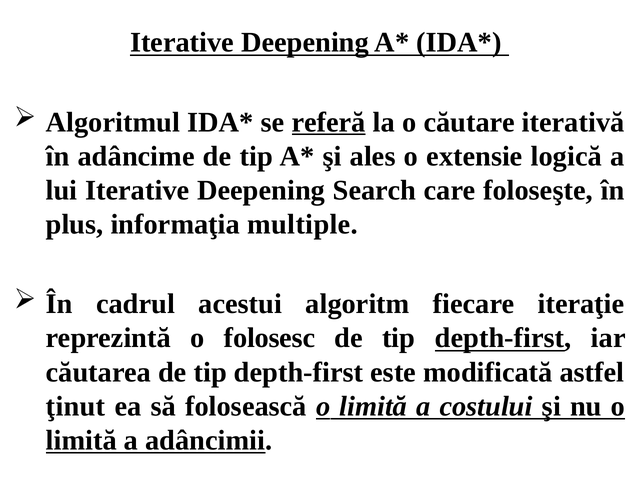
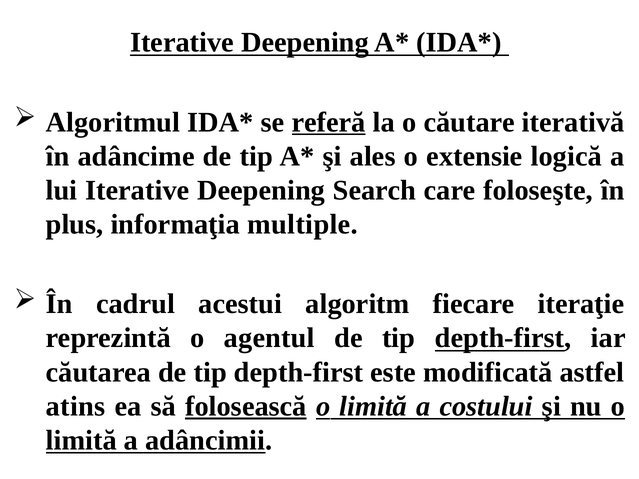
folosesc: folosesc -> agentul (269, 338)
ţinut: ţinut -> atins (76, 406)
folosească underline: none -> present (246, 406)
